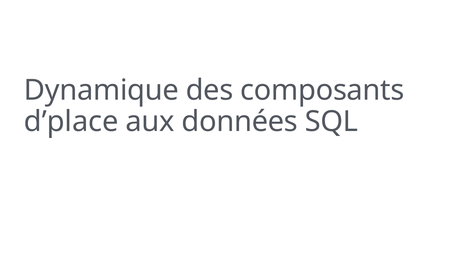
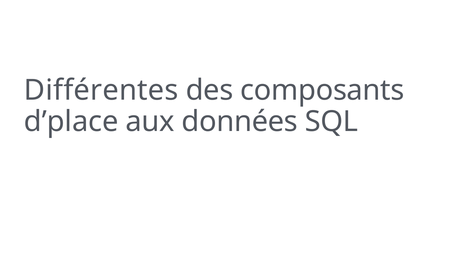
Dynamique: Dynamique -> Différentes (101, 90)
